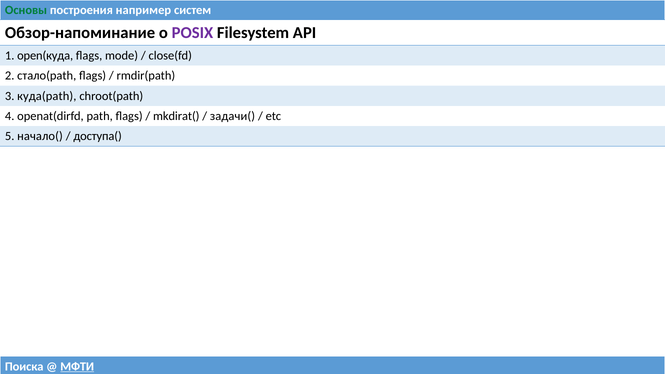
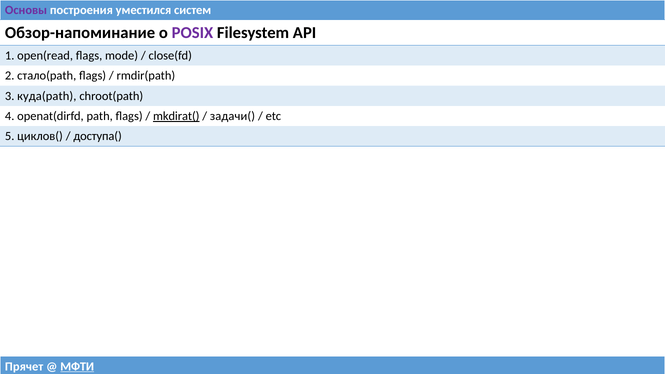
Основы colour: green -> purple (26, 10)
например: например -> уместился (144, 10)
open(куда: open(куда -> open(read (45, 55)
mkdirat( underline: none -> present (176, 116)
начало(: начало( -> циклов( (40, 136)
Поиска: Поиска -> Прячет (24, 367)
